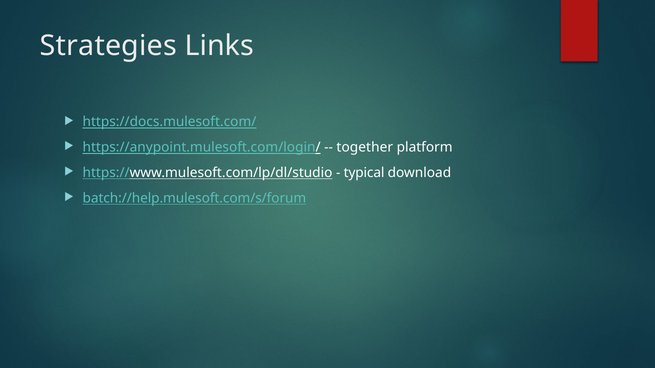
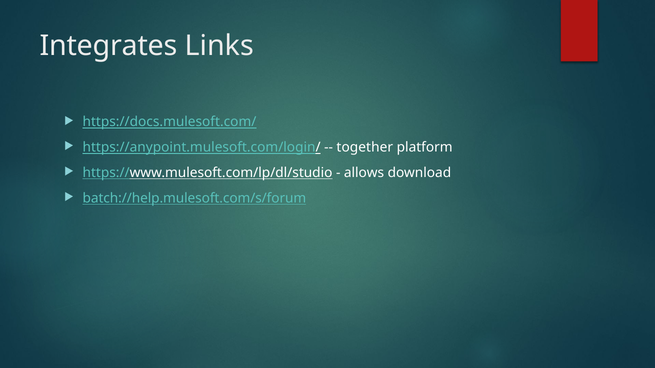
Strategies: Strategies -> Integrates (109, 46)
typical: typical -> allows (364, 173)
